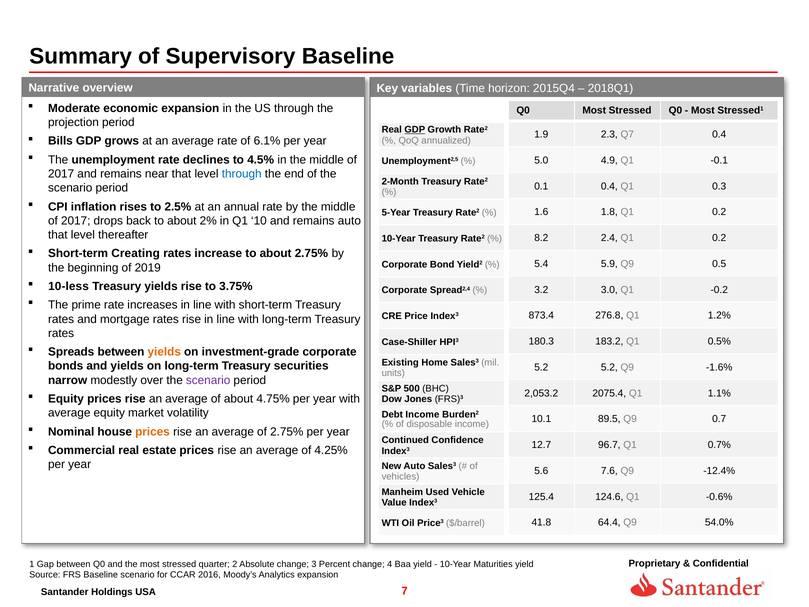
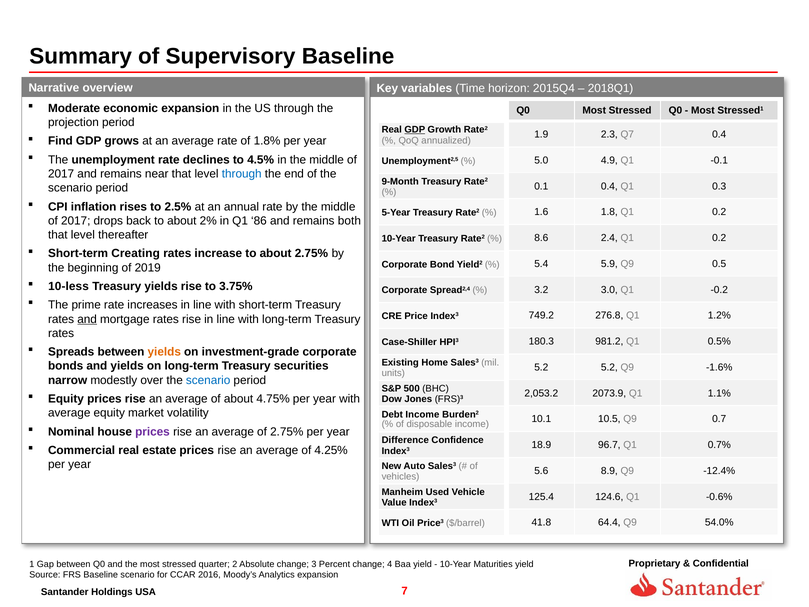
Bills: Bills -> Find (60, 141)
6.1%: 6.1% -> 1.8% (267, 141)
2-Month: 2-Month -> 9-Month (400, 181)
10: 10 -> 86 (259, 221)
remains auto: auto -> both (349, 221)
8.2: 8.2 -> 8.6 (541, 238)
873.4: 873.4 -> 749.2 (541, 316)
and underline: none -> present (87, 319)
183.2: 183.2 -> 981.2 (609, 341)
scenario colour: purple -> blue (208, 380)
2075.4: 2075.4 -> 2073.9 (609, 393)
89.5: 89.5 -> 10.5 (609, 419)
prices colour: orange -> purple (152, 432)
Continued: Continued -> Difference (405, 440)
12.7: 12.7 -> 18.9 (541, 445)
7.6: 7.6 -> 8.9 (609, 471)
